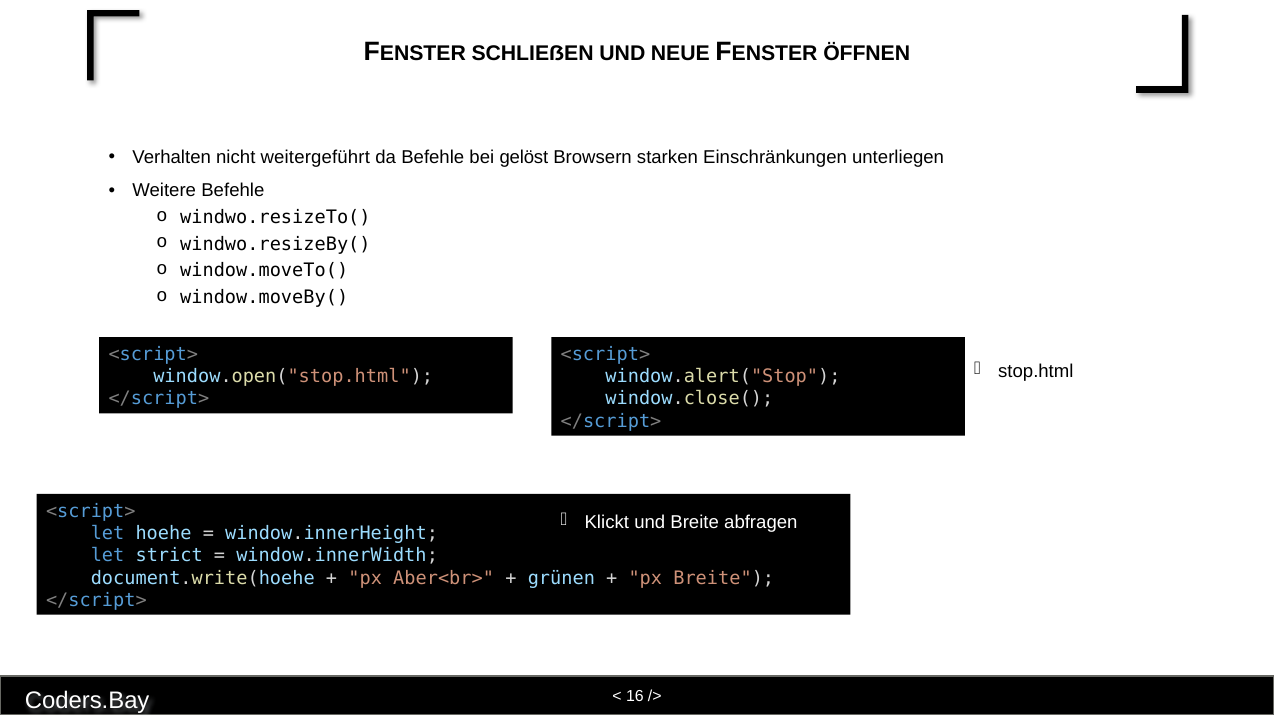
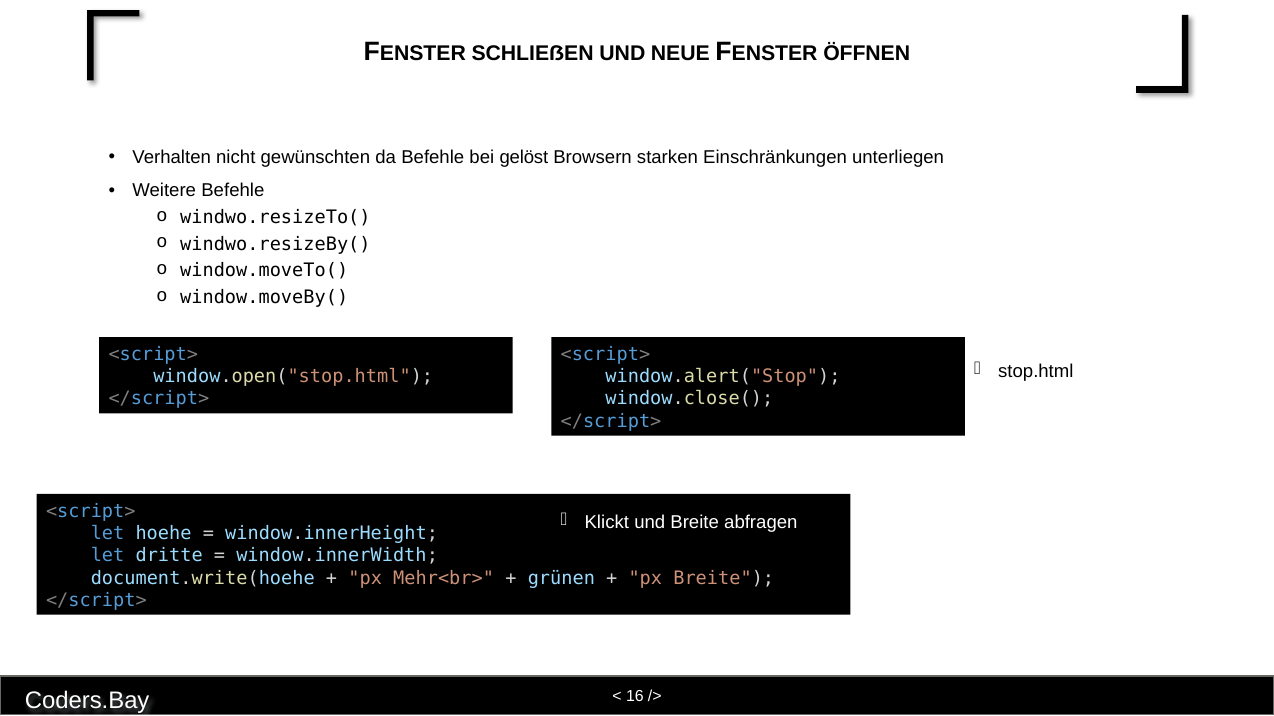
weitergeführt: weitergeführt -> gewünschten (315, 157)
strict: strict -> dritte (169, 556)
Aber<br>: Aber<br> -> Mehr<br> (444, 578)
